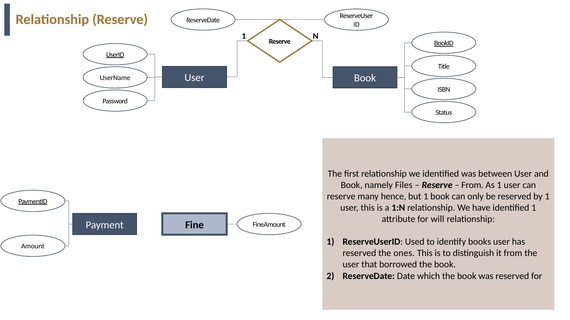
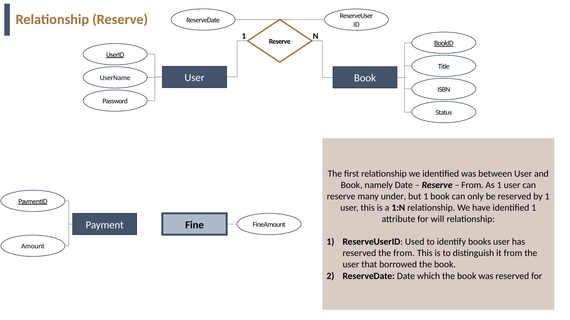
namely Files: Files -> Date (404, 185)
hence: hence -> under (393, 197)
the ones: ones -> from (404, 254)
